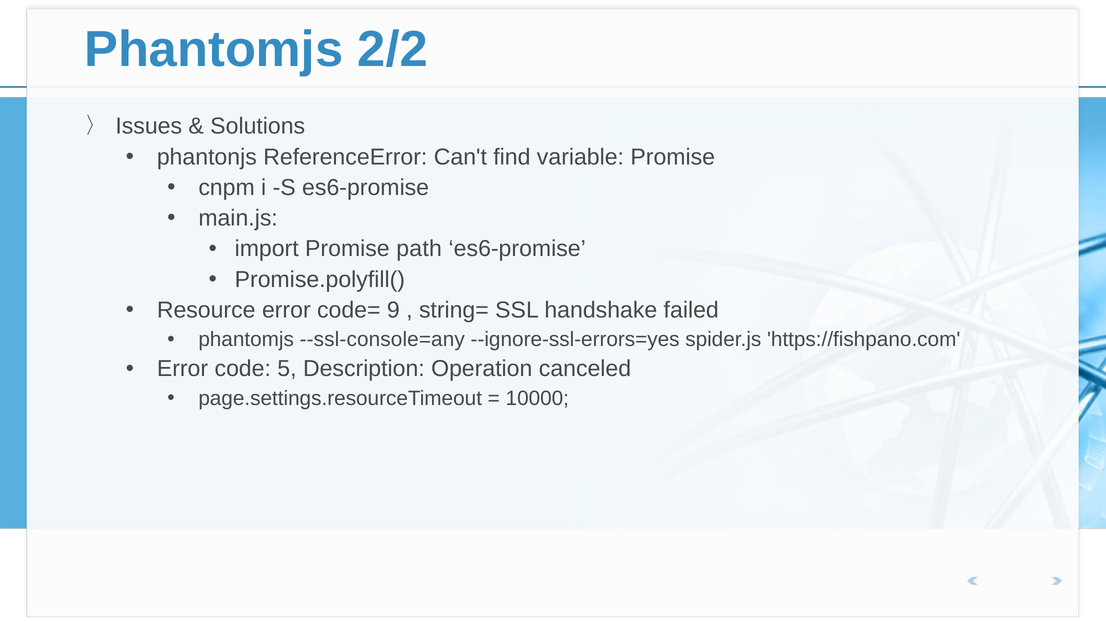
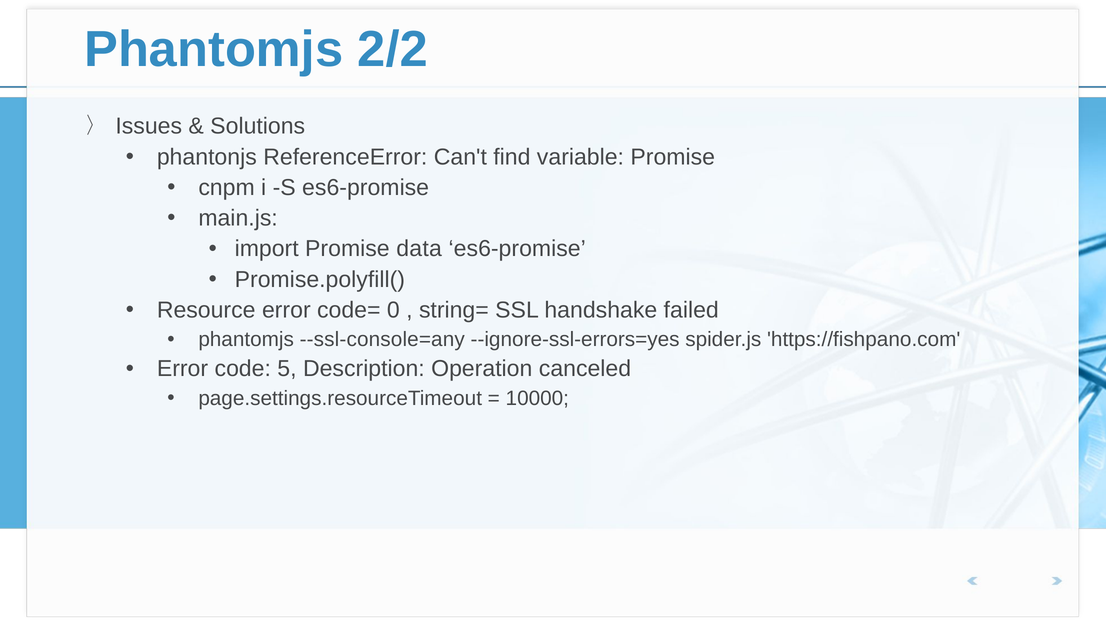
path: path -> data (419, 249)
9: 9 -> 0 (393, 310)
